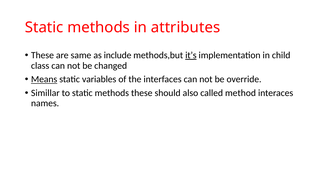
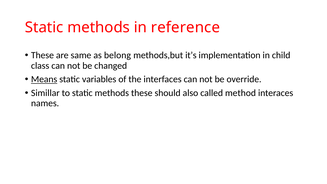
attributes: attributes -> reference (185, 27)
include: include -> belong (117, 55)
it’s underline: present -> none (191, 55)
